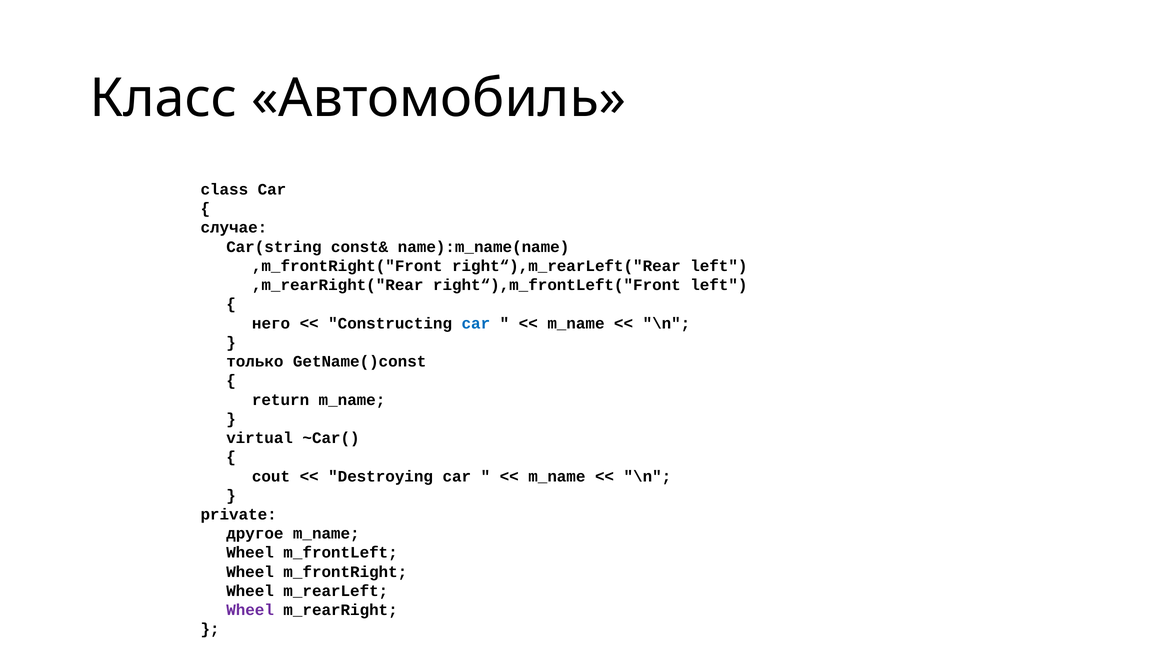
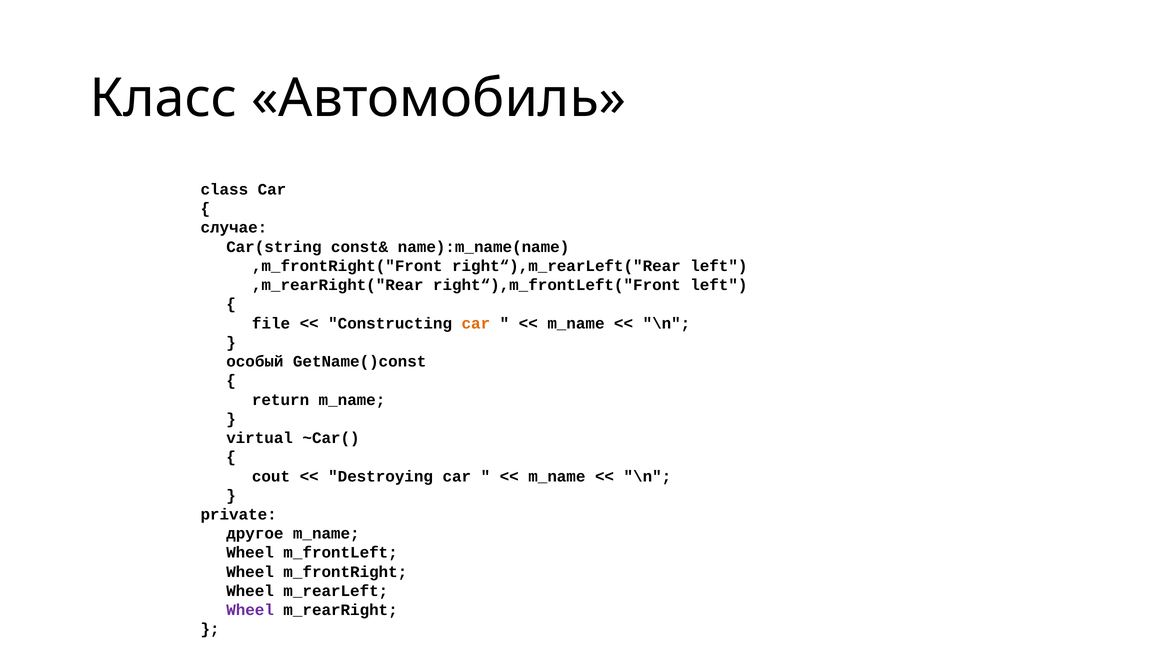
него: него -> file (271, 323)
car colour: blue -> orange (476, 323)
только: только -> особый (255, 362)
